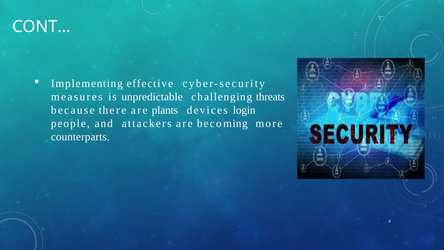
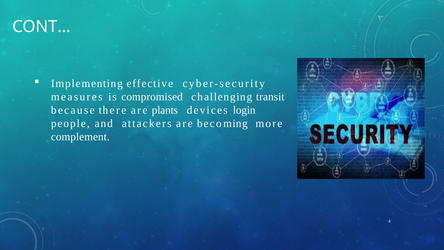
unpredictable: unpredictable -> compromised (152, 97)
threats: threats -> transit (270, 97)
counterparts: counterparts -> complement (80, 137)
